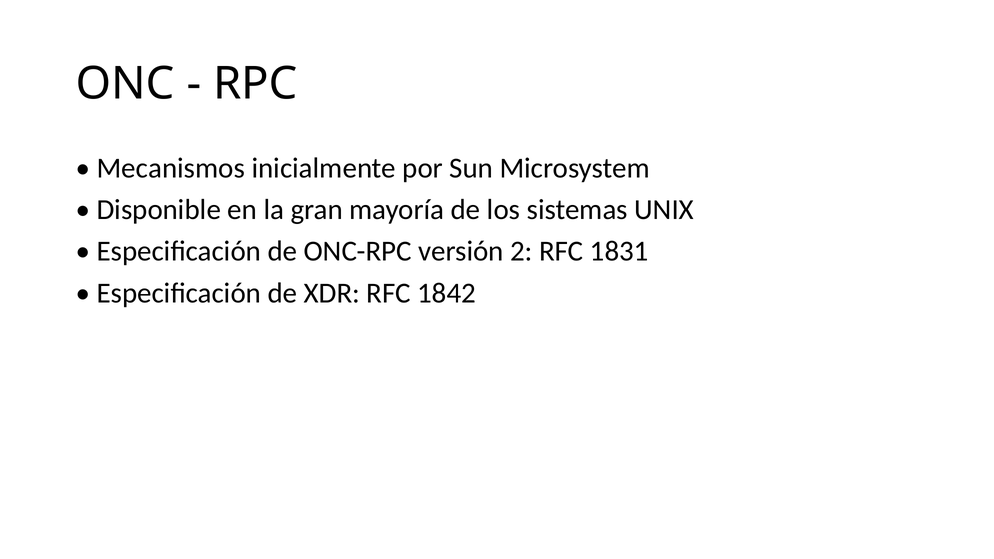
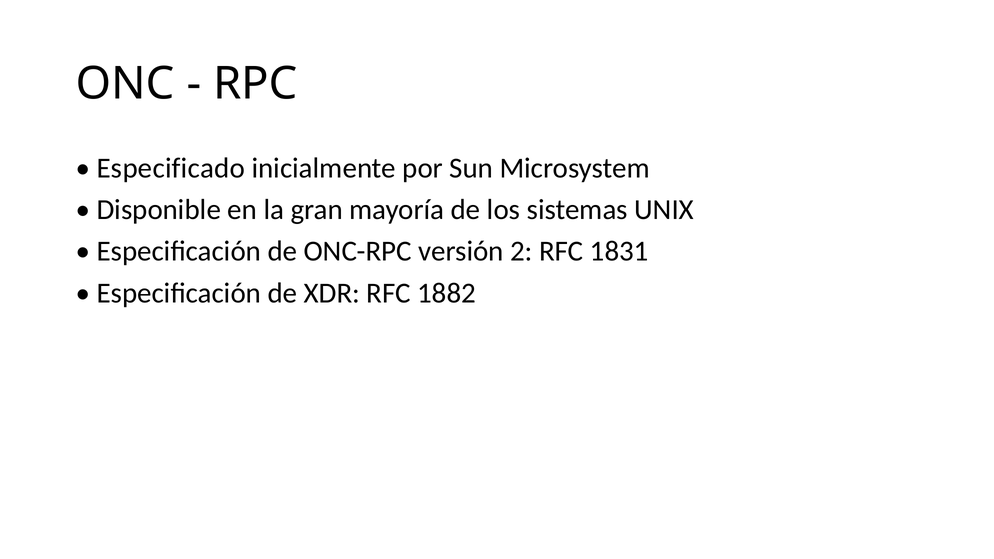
Mecanismos: Mecanismos -> Especificado (171, 168)
1842: 1842 -> 1882 (446, 293)
